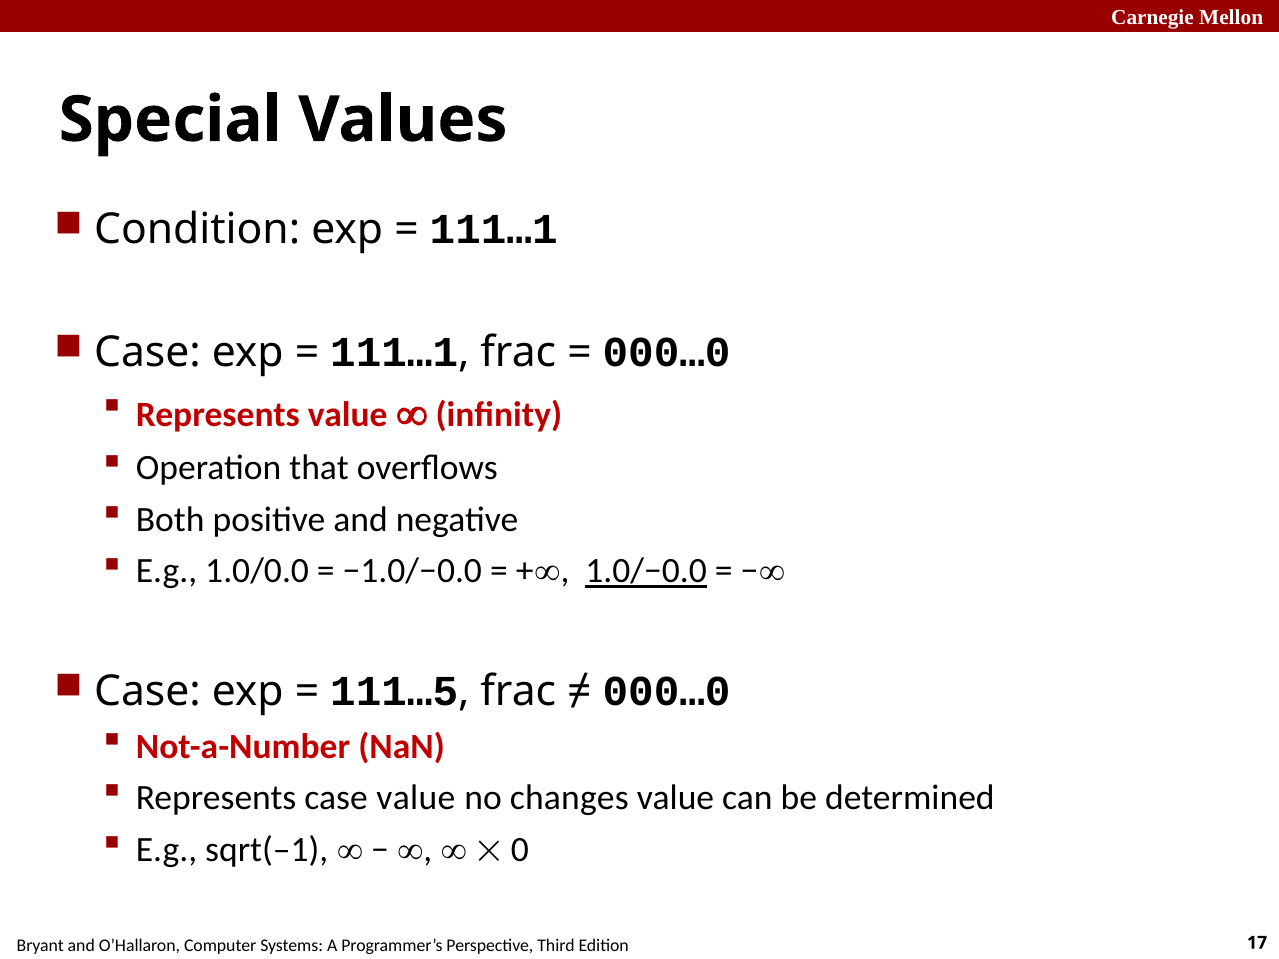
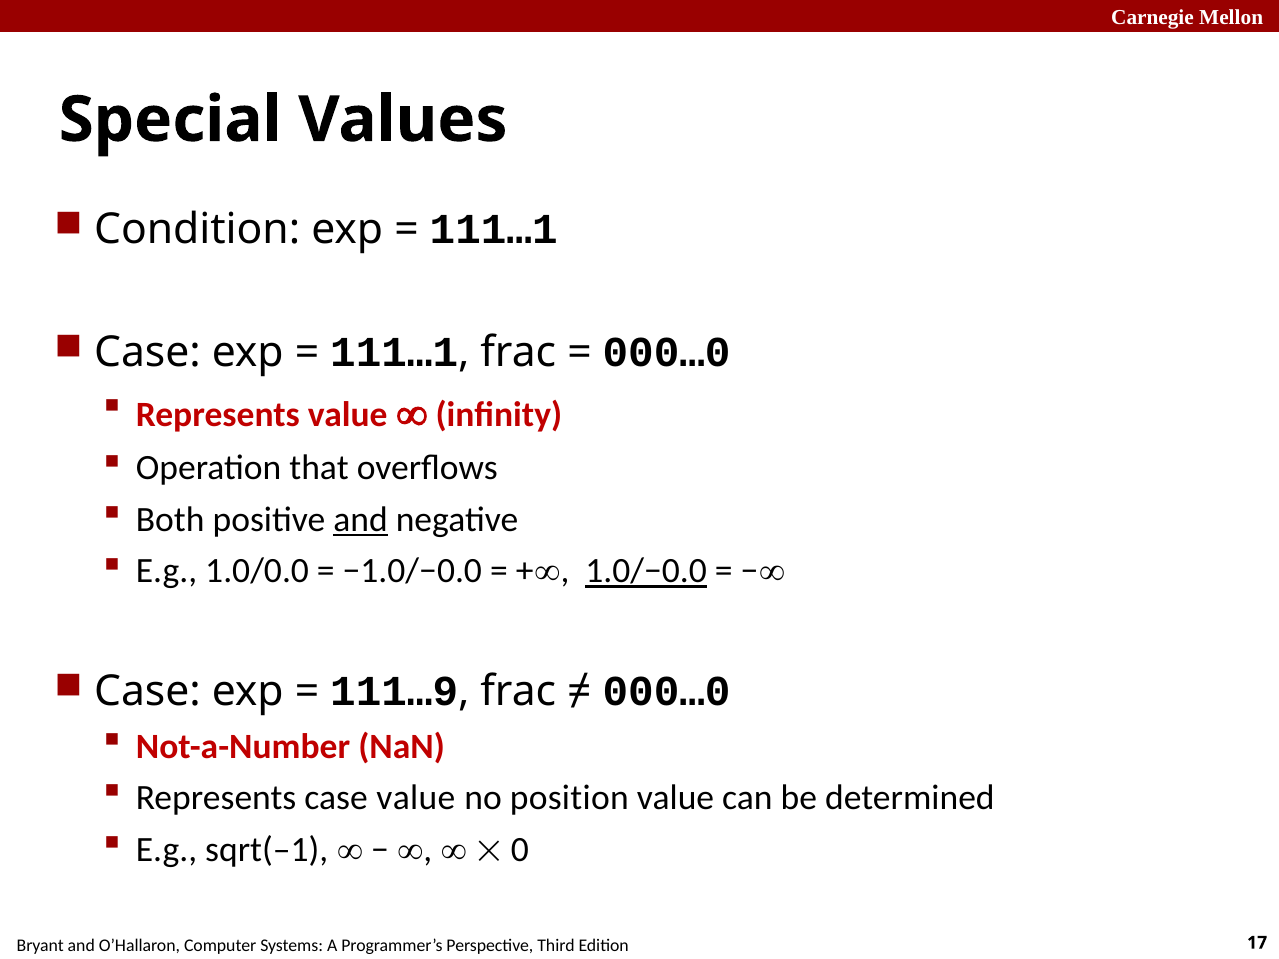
and underline: none -> present (361, 520)
111…5: 111…5 -> 111…9 (394, 691)
changes: changes -> position (569, 798)
